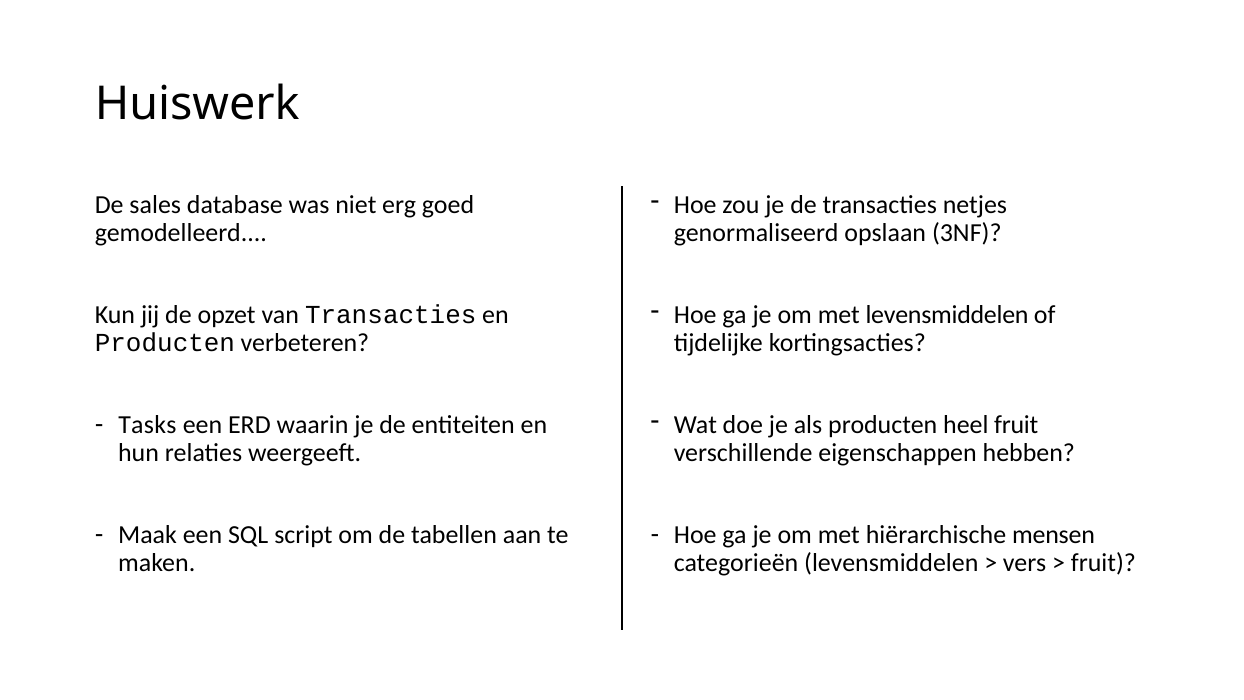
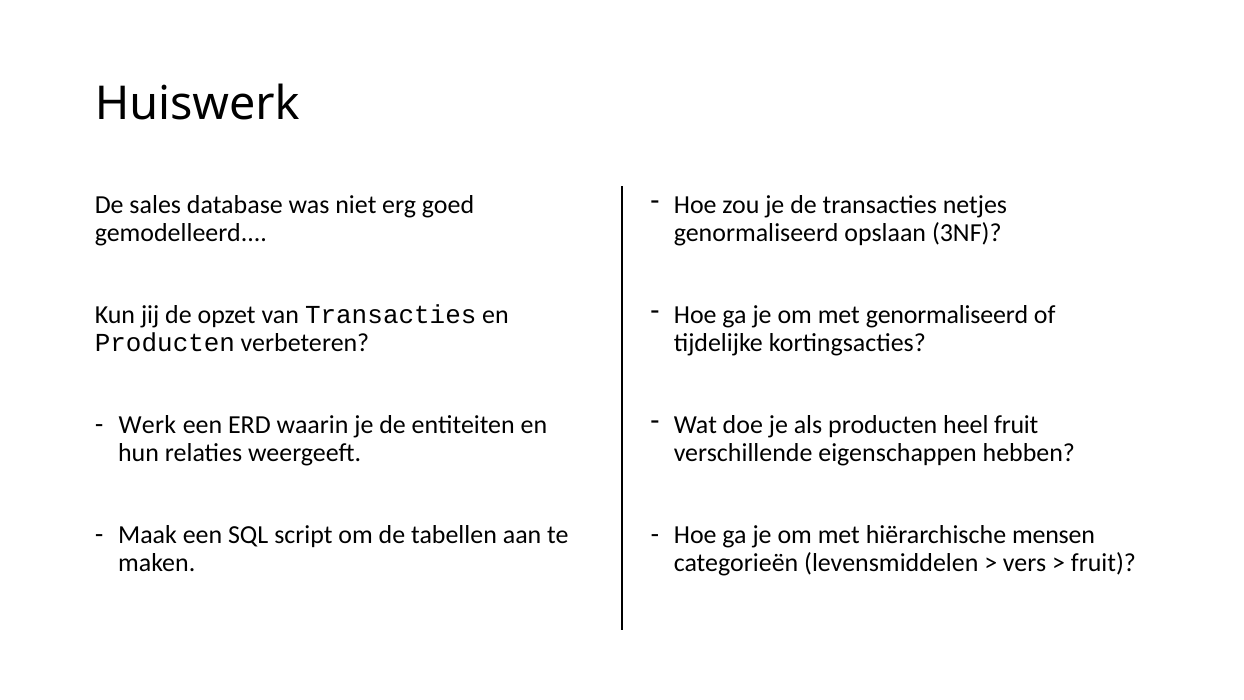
met levensmiddelen: levensmiddelen -> genormaliseerd (947, 315)
Tasks: Tasks -> Werk (147, 425)
